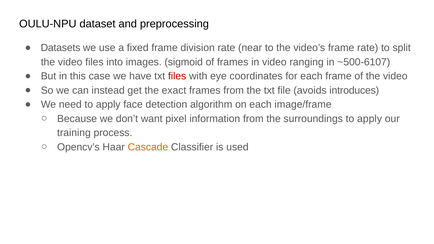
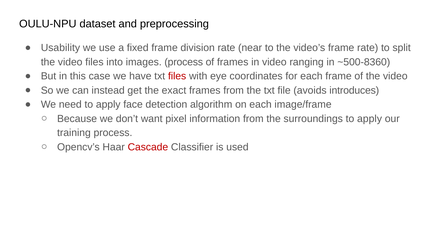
Datasets: Datasets -> Usability (60, 48)
images sigmoid: sigmoid -> process (184, 62)
~500-6107: ~500-6107 -> ~500-8360 (364, 62)
Cascade colour: orange -> red (148, 147)
